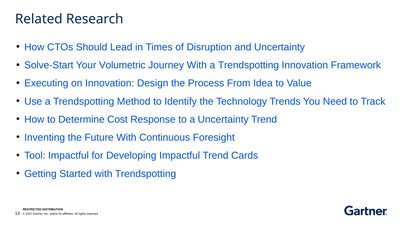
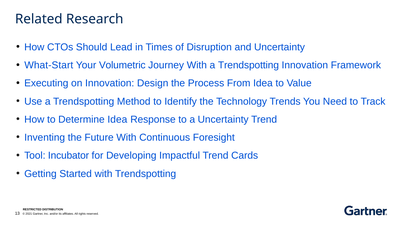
Solve-Start: Solve-Start -> What-Start (49, 65)
Determine Cost: Cost -> Idea (117, 120)
Tool Impactful: Impactful -> Incubator (69, 156)
